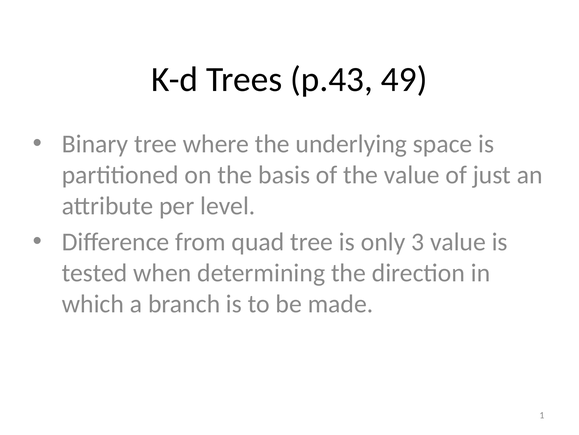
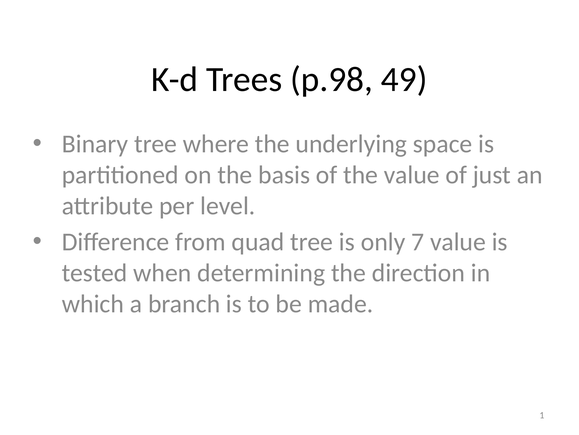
p.43: p.43 -> p.98 (332, 79)
3: 3 -> 7 (418, 242)
